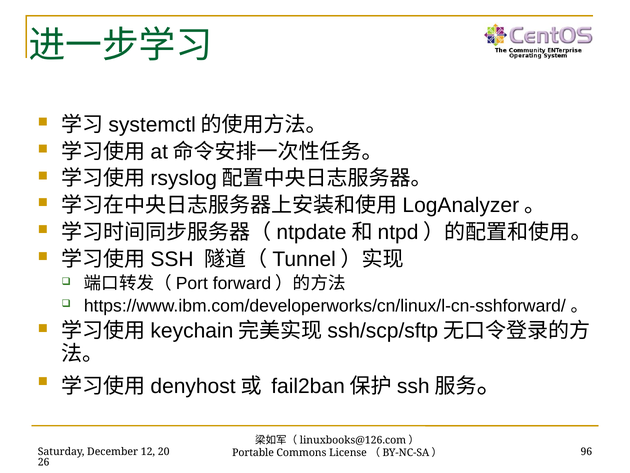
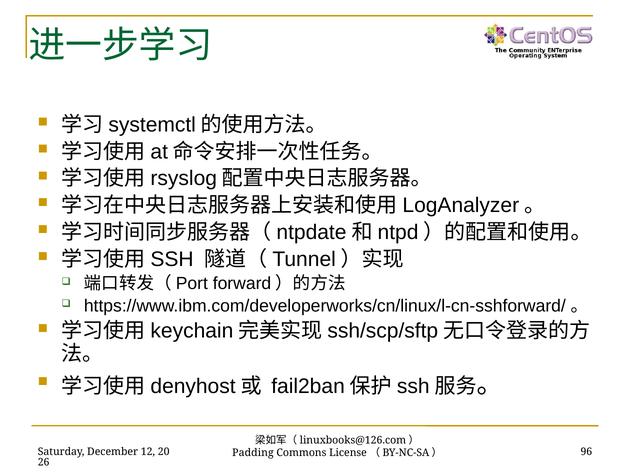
Portable: Portable -> Padding (253, 452)
